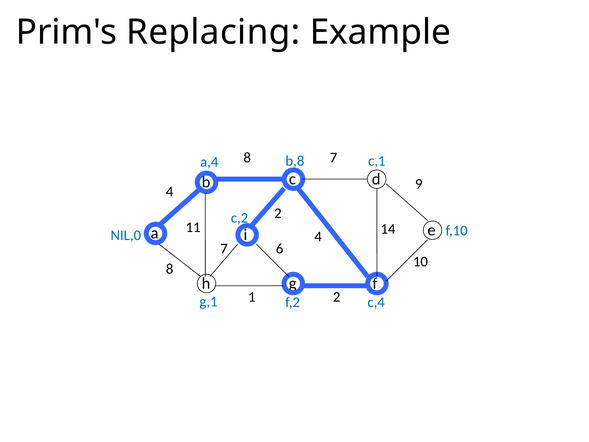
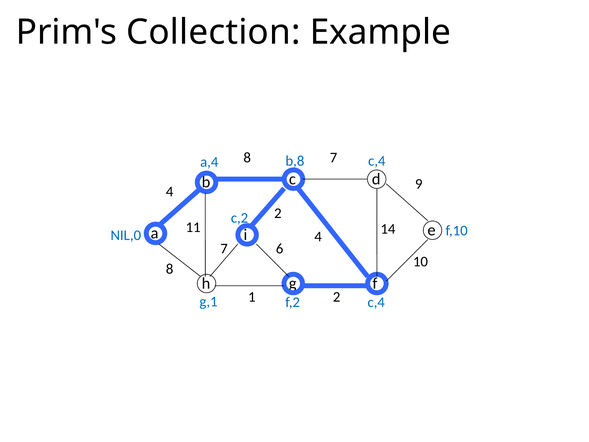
Replacing: Replacing -> Collection (213, 32)
b,8 c,1: c,1 -> c,4 (377, 161)
